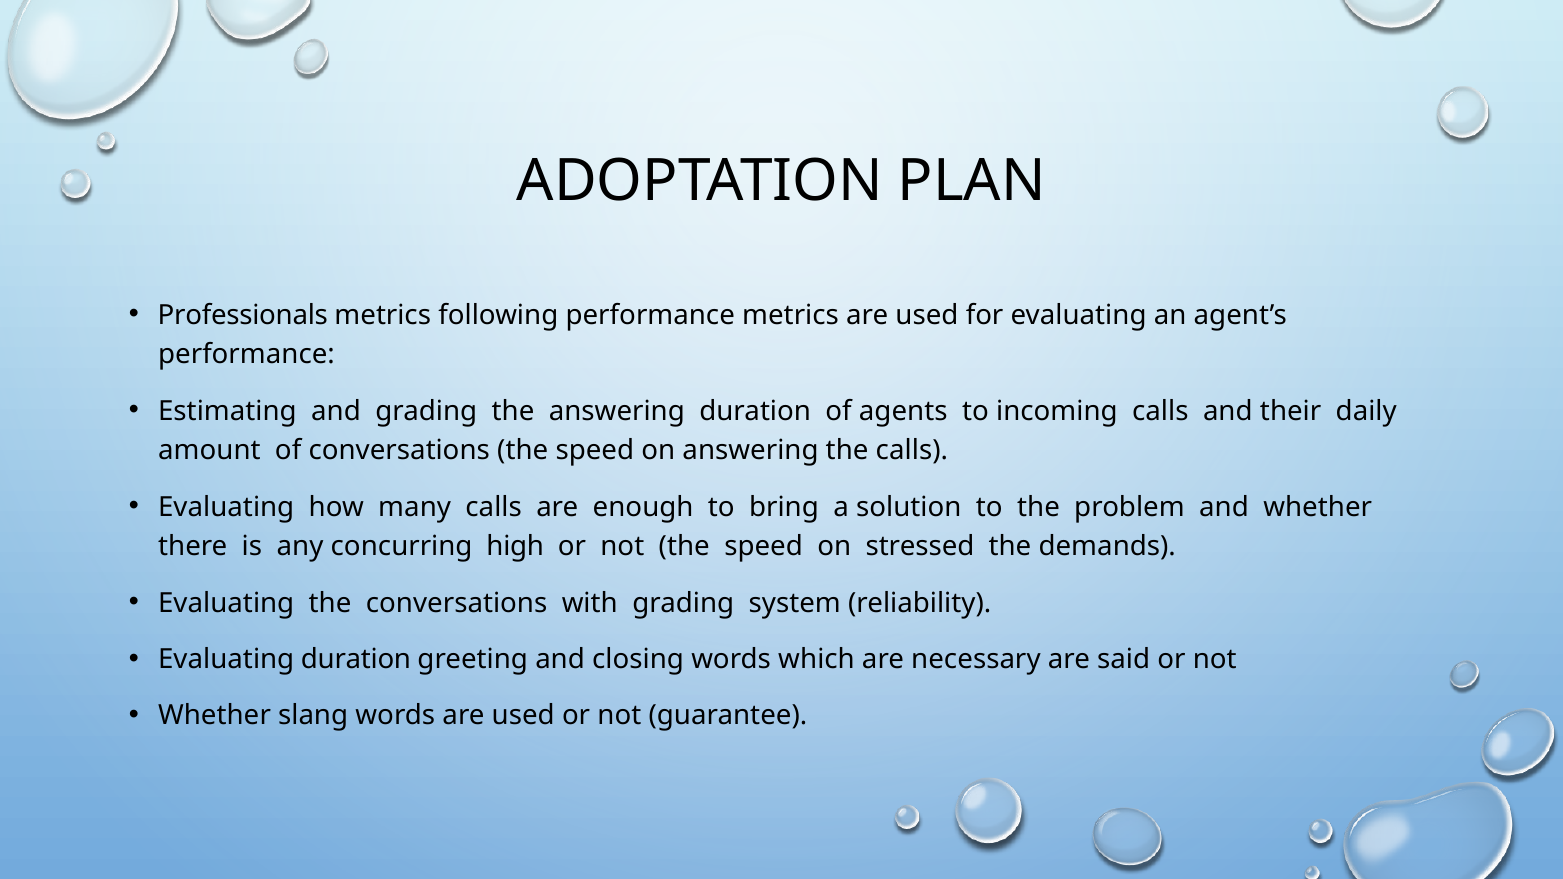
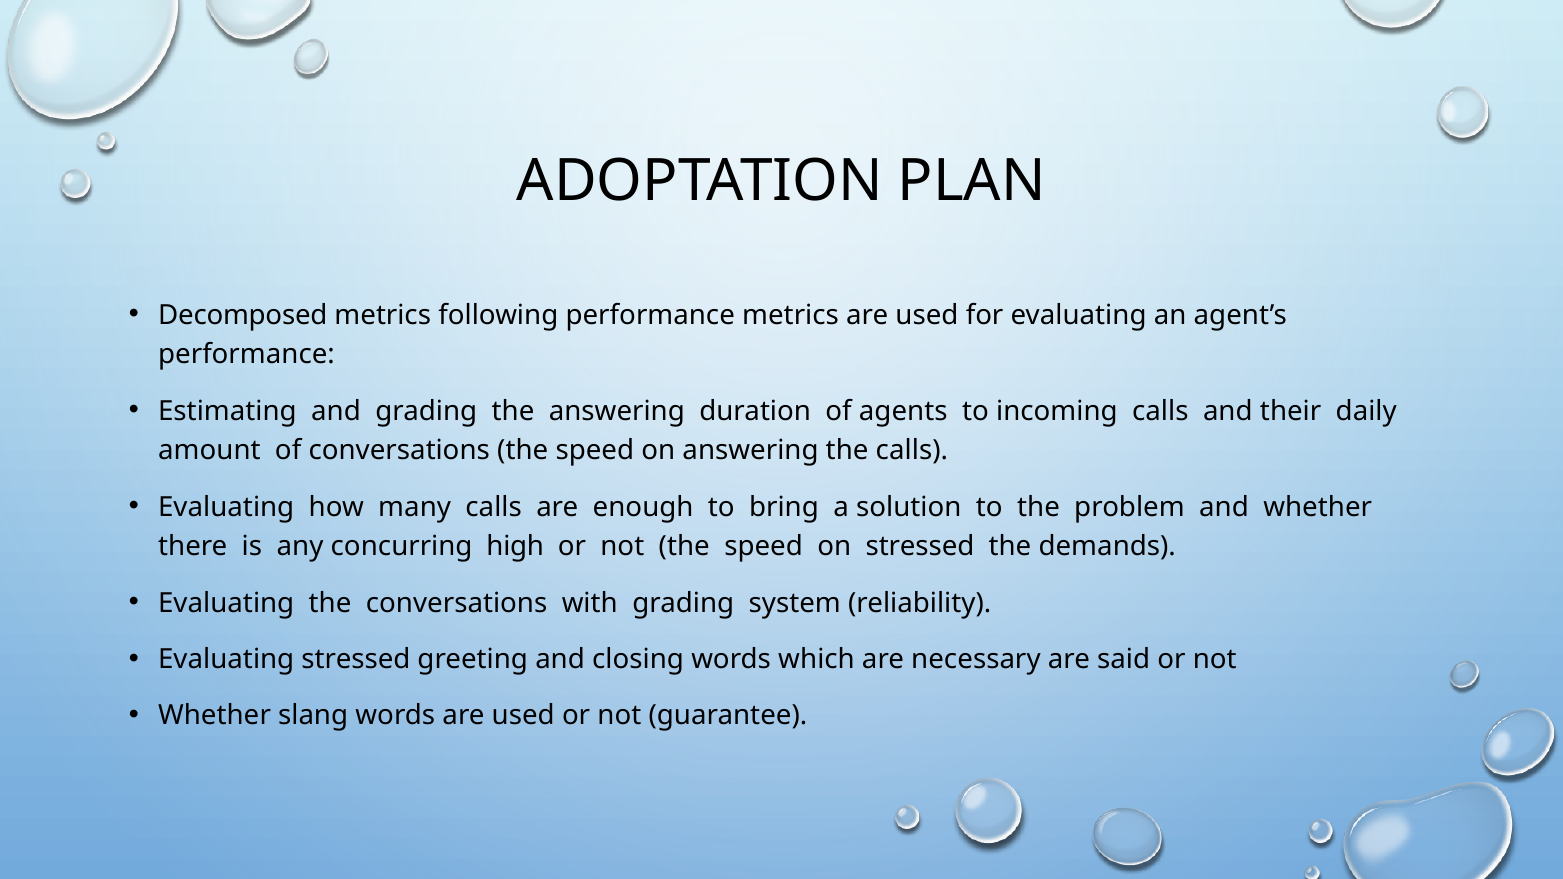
Professionals: Professionals -> Decomposed (243, 315)
Evaluating duration: duration -> stressed (356, 659)
